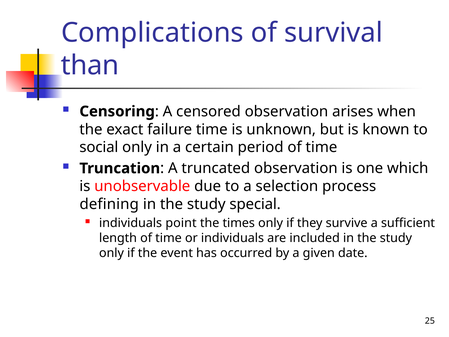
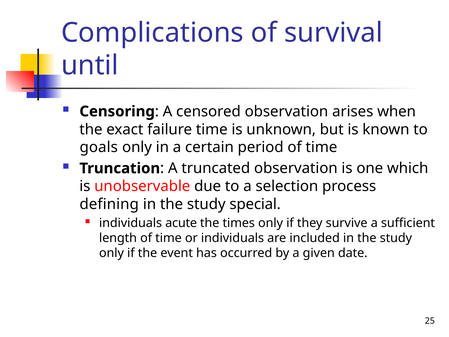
than: than -> until (90, 66)
social: social -> goals (99, 147)
point: point -> acute (181, 223)
